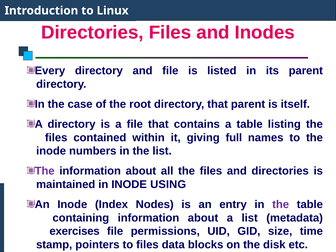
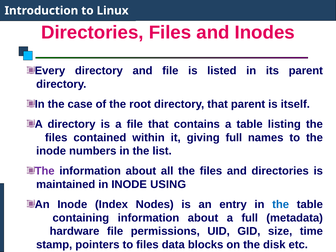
the colour: purple -> blue (281, 204)
a list: list -> full (250, 218)
exercises: exercises -> hardware (75, 231)
